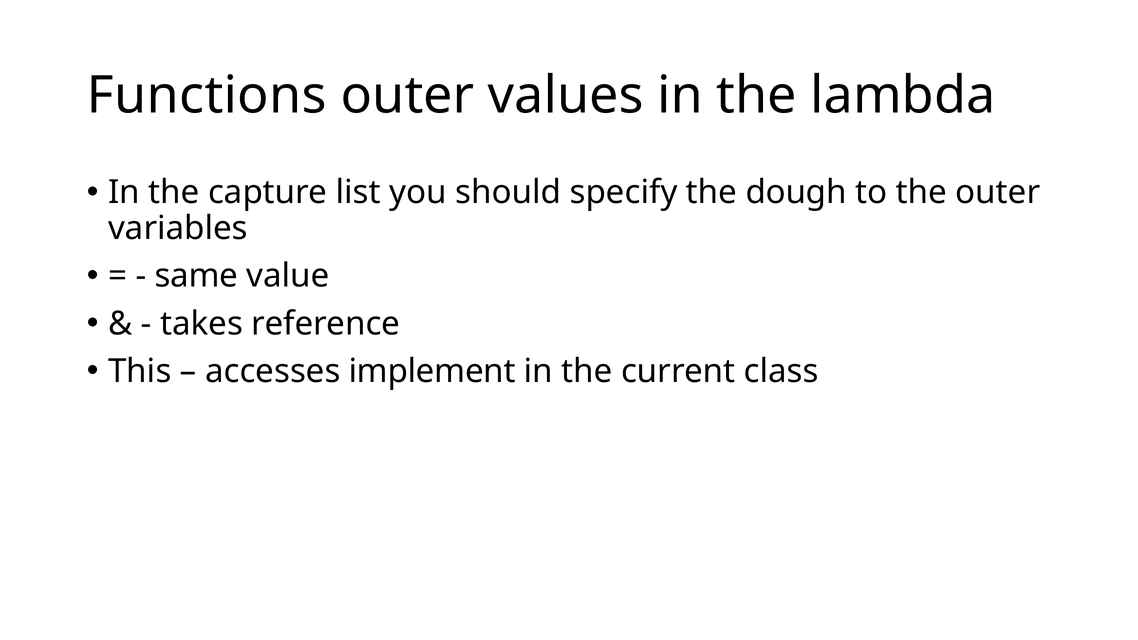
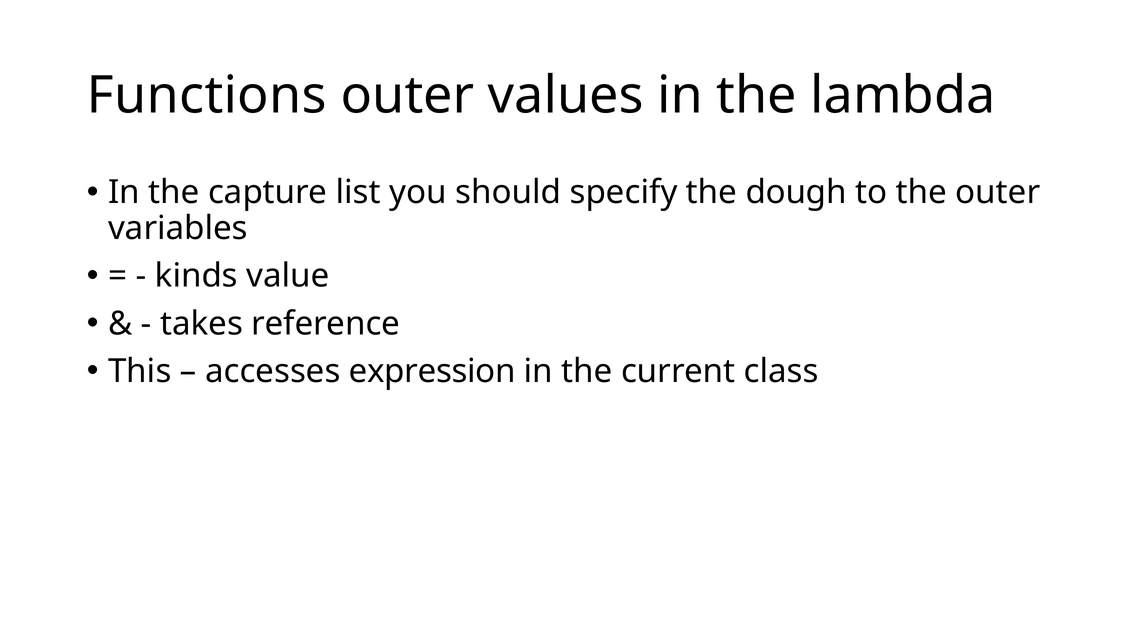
same: same -> kinds (196, 276)
implement: implement -> expression (432, 371)
